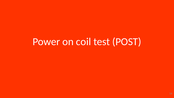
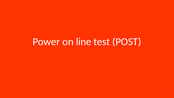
coil: coil -> line (84, 42)
